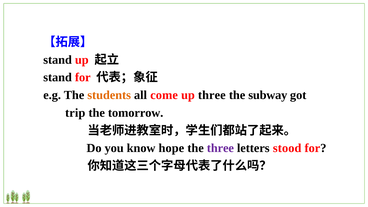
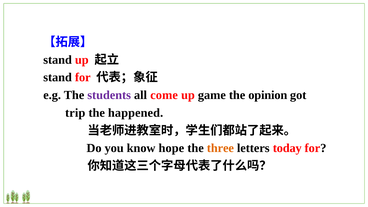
students colour: orange -> purple (109, 95)
up three: three -> game (212, 95)
subway: subway -> opinion (268, 95)
tomorrow: tomorrow -> happened (136, 113)
three colour: purple -> orange (220, 148)
stood: stood -> today (287, 148)
